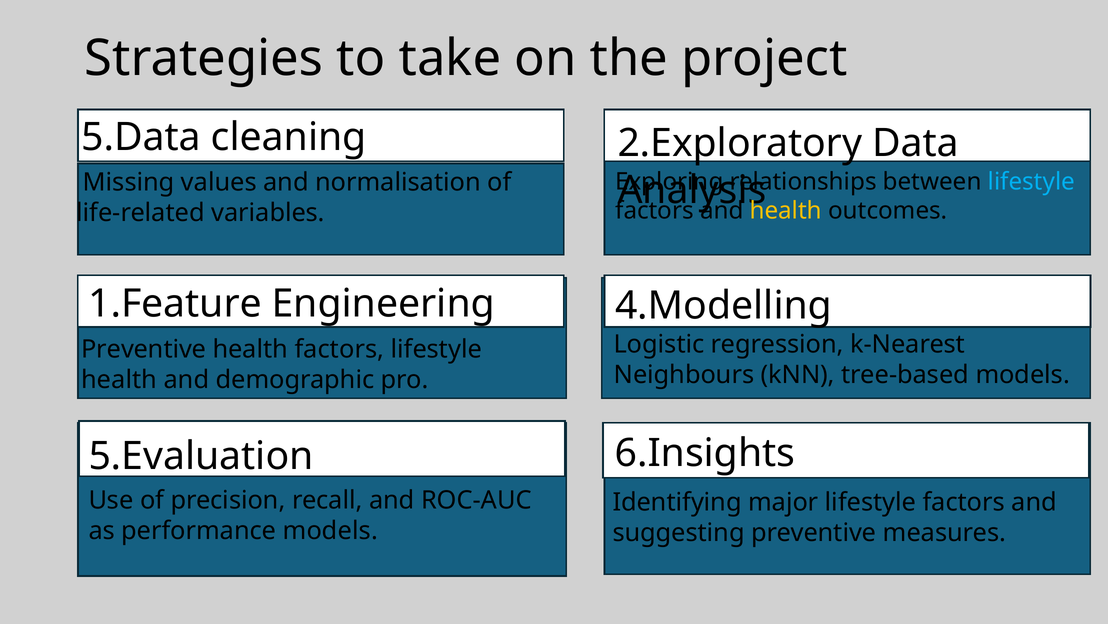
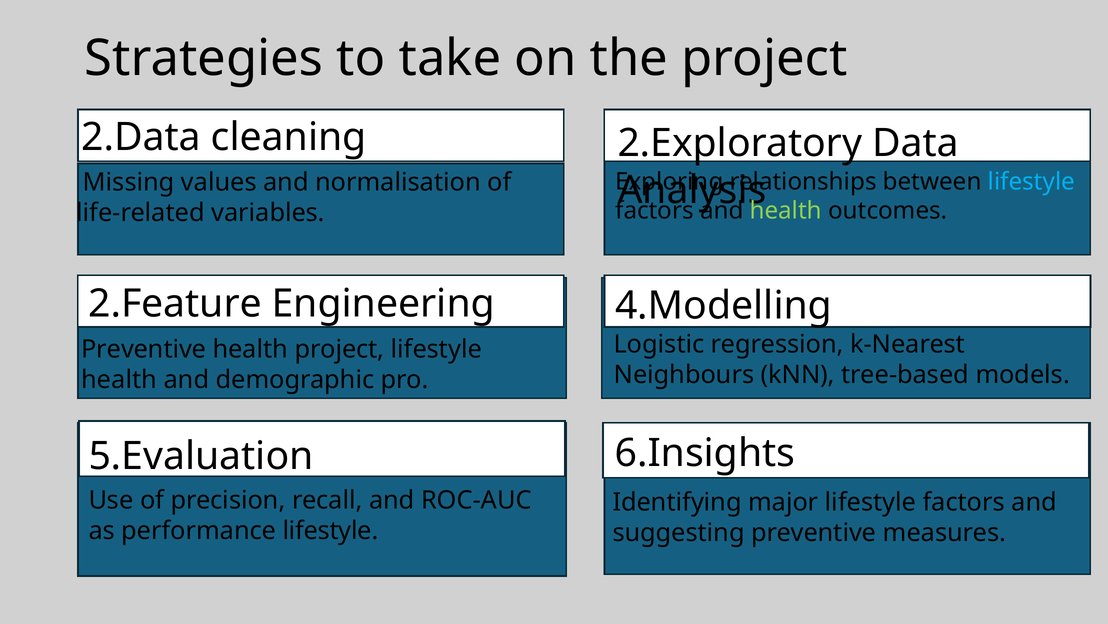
5.Data: 5.Data -> 2.Data (141, 137)
health colour: yellow -> light green (786, 211)
1.Feature: 1.Feature -> 2.Feature (175, 303)
health factors: factors -> project (339, 349)
performance models: models -> lifestyle (330, 530)
